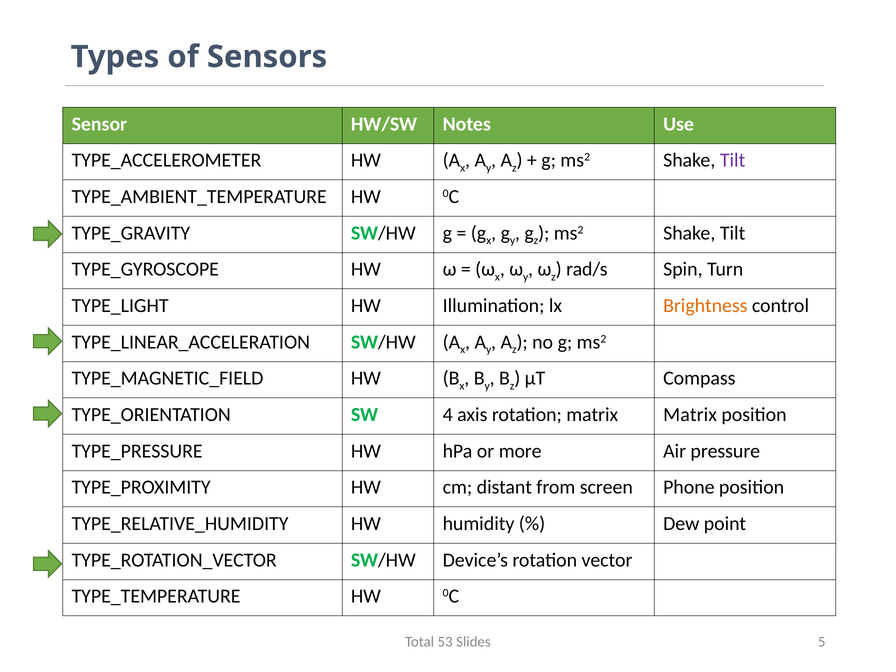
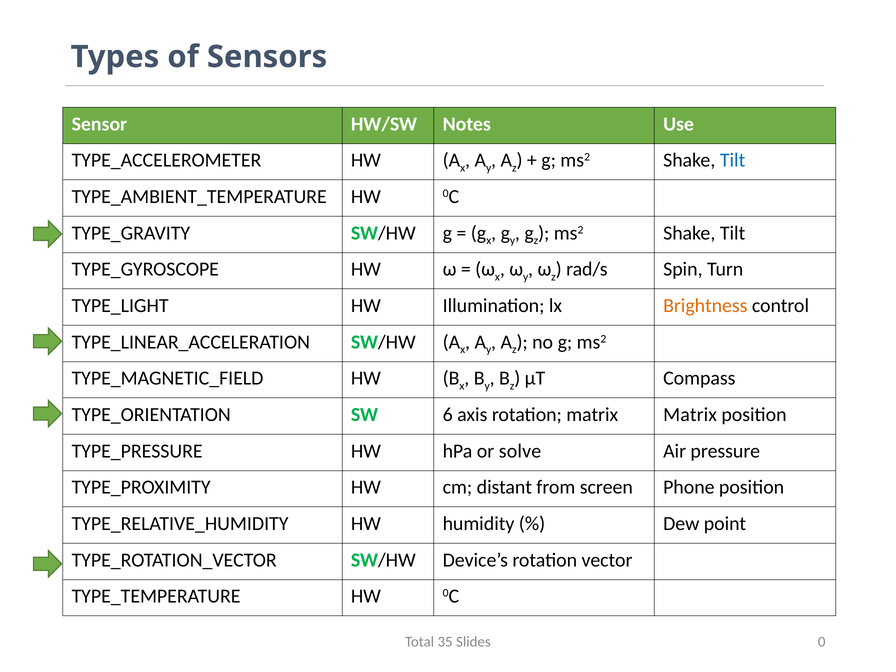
Tilt colour: purple -> blue (733, 160)
4: 4 -> 6 (448, 415)
more: more -> solve (520, 451)
53: 53 -> 35 (445, 642)
5: 5 -> 0 (822, 642)
